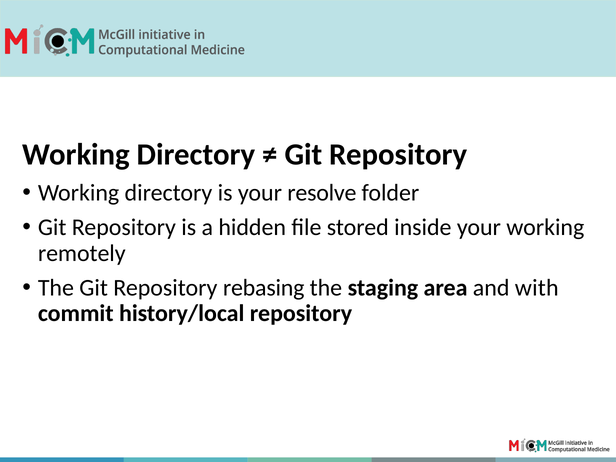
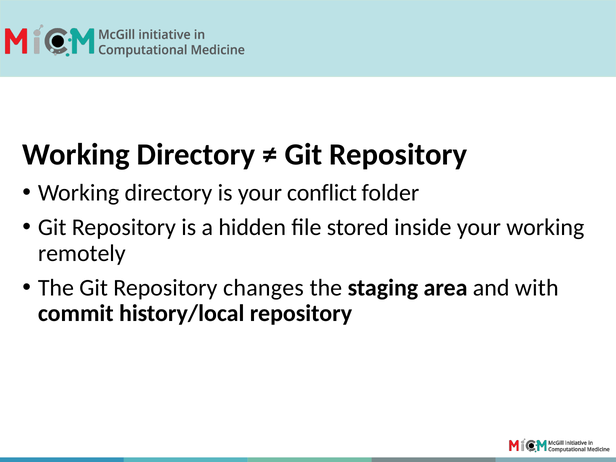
resolve: resolve -> conflict (322, 193)
rebasing: rebasing -> changes (263, 288)
